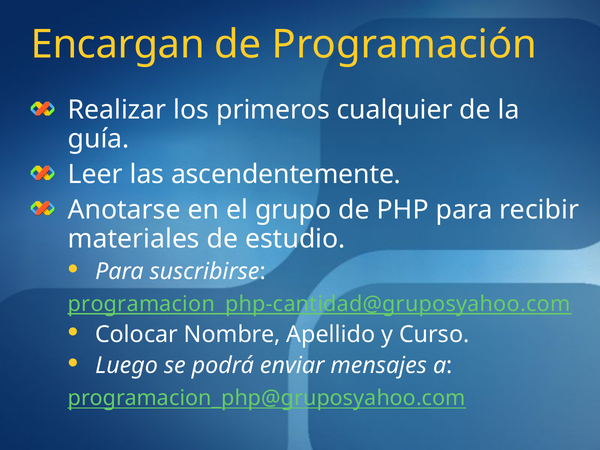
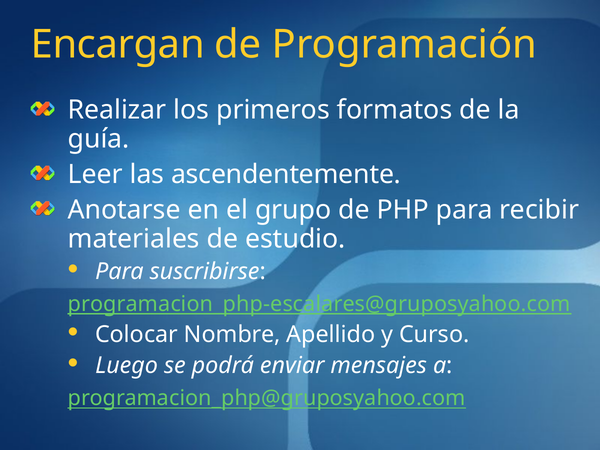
cualquier: cualquier -> formatos (395, 110)
programacion_php-cantidad@gruposyahoo.com: programacion_php-cantidad@gruposyahoo.com -> programacion_php-escalares@gruposyahoo.com (319, 304)
